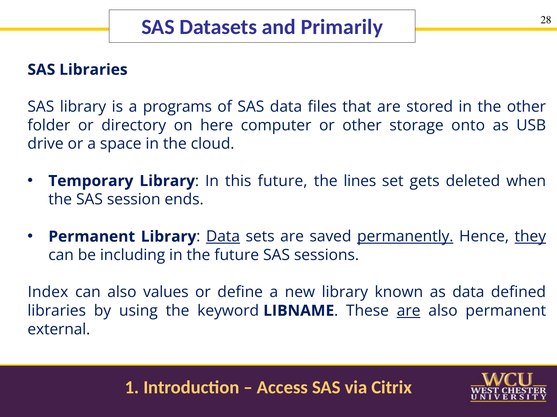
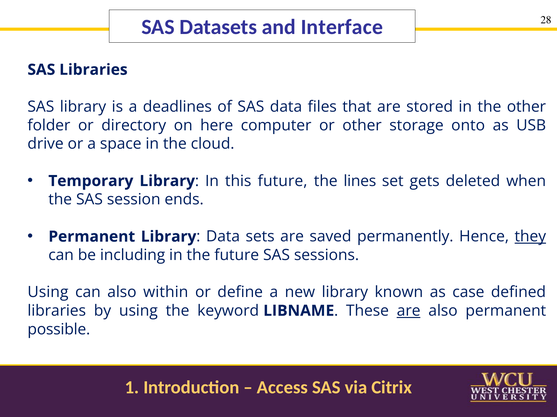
Primarily: Primarily -> Interface (342, 27)
programs: programs -> deadlines (177, 107)
Data underline: present -> none (223, 237)
permanently underline: present -> none (405, 237)
Index: Index -> Using (48, 293)
values: values -> within (166, 293)
as data: data -> case (468, 293)
external: external -> possible (59, 330)
